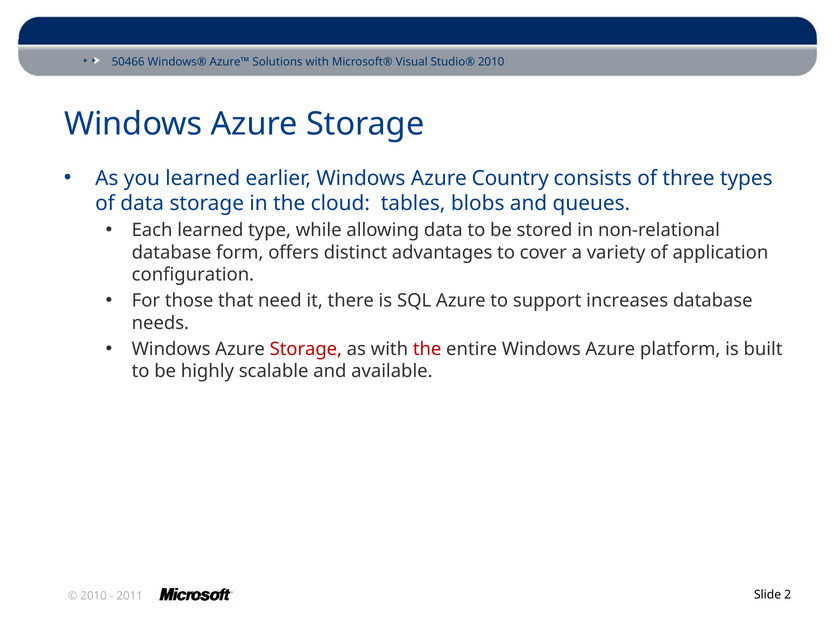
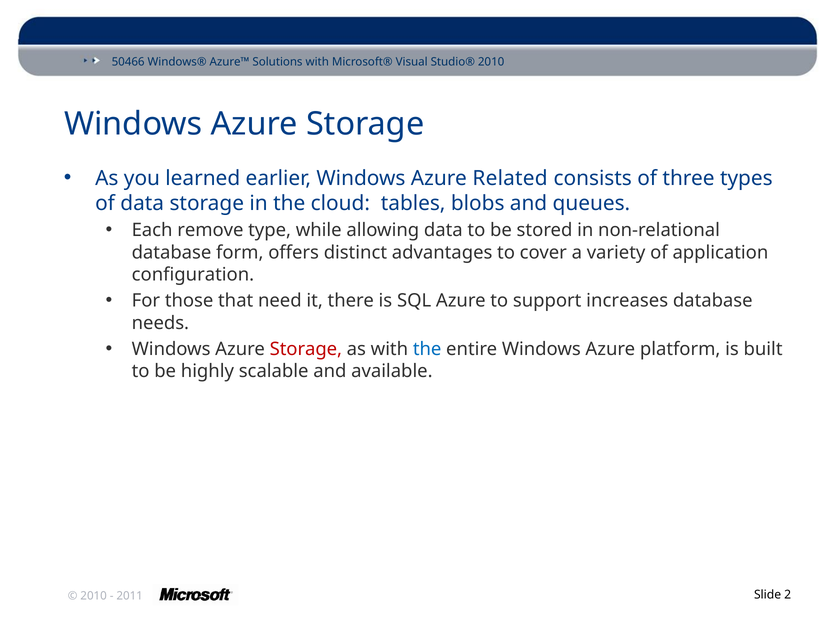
Country: Country -> Related (510, 178)
Each learned: learned -> remove (210, 230)
the colour: red -> blue (427, 349)
